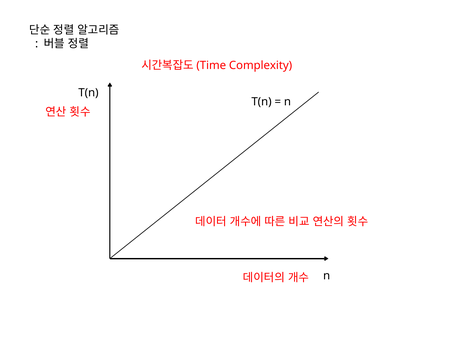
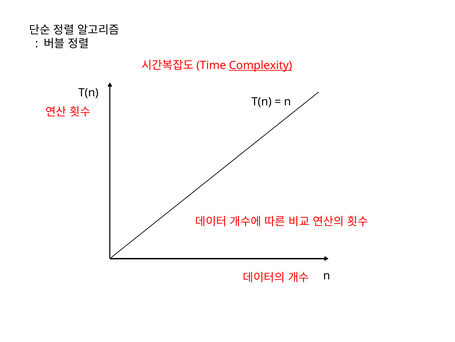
Complexity underline: none -> present (261, 65)
